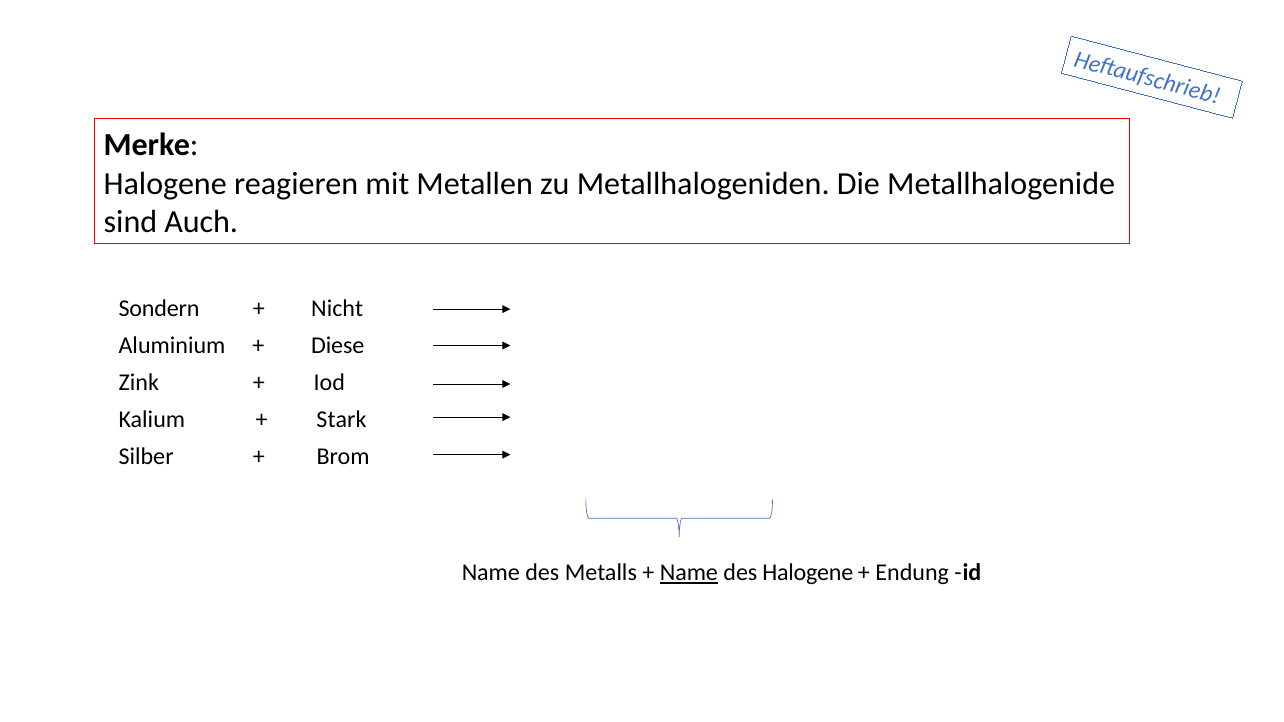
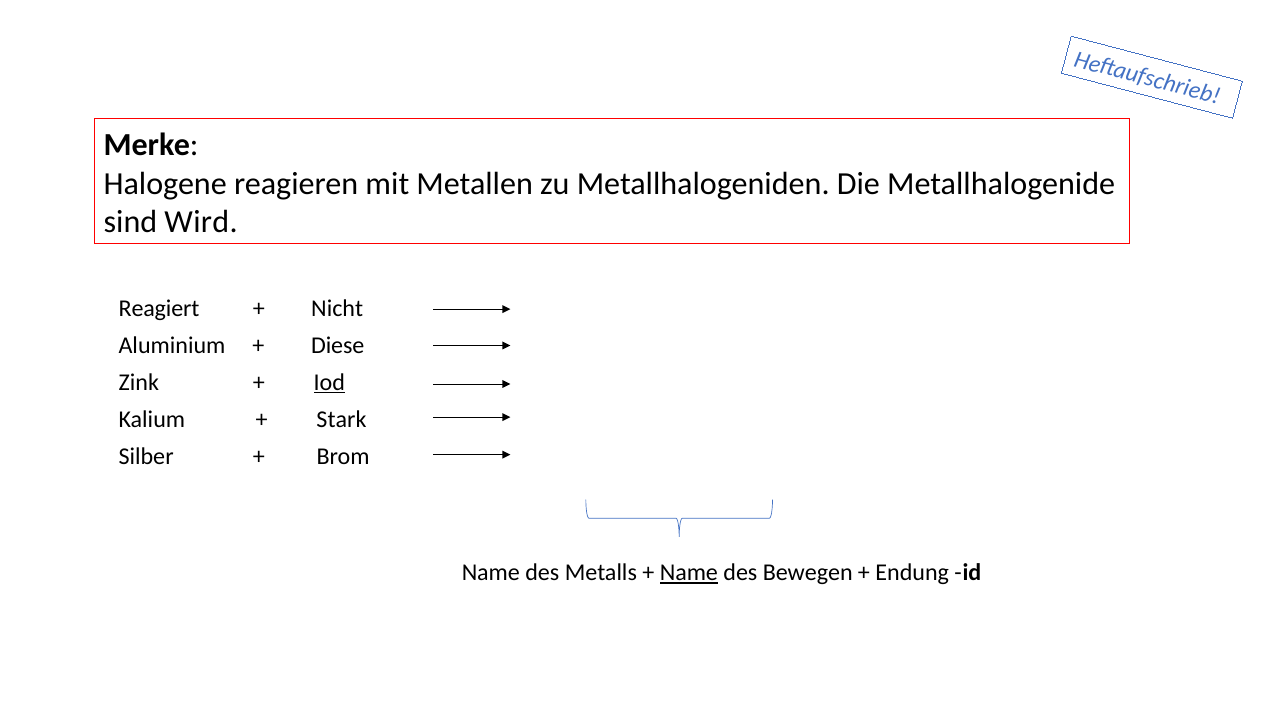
Auch: Auch -> Wird (201, 222)
Sondern: Sondern -> Reagiert (159, 309)
Iod underline: none -> present (329, 383)
des Halogene: Halogene -> Bewegen (808, 573)
